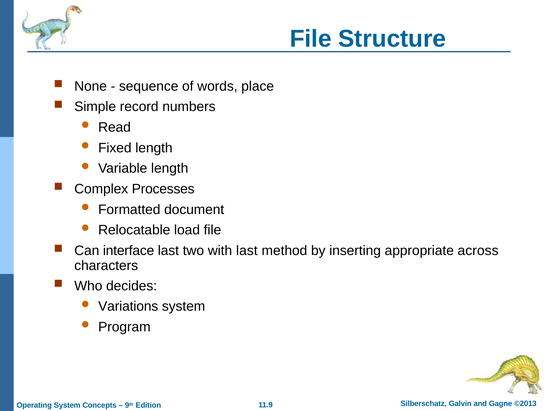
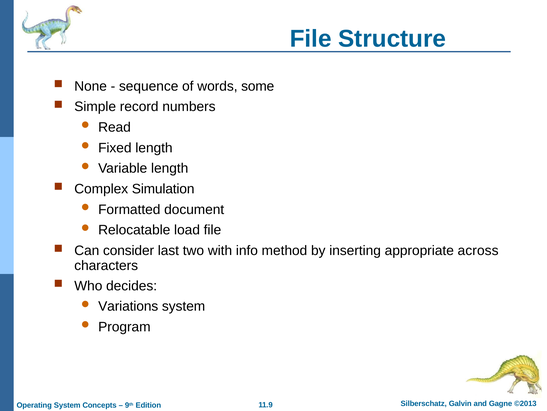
place: place -> some (258, 86)
Processes: Processes -> Simulation (163, 189)
interface: interface -> consider (129, 250)
with last: last -> info (247, 250)
